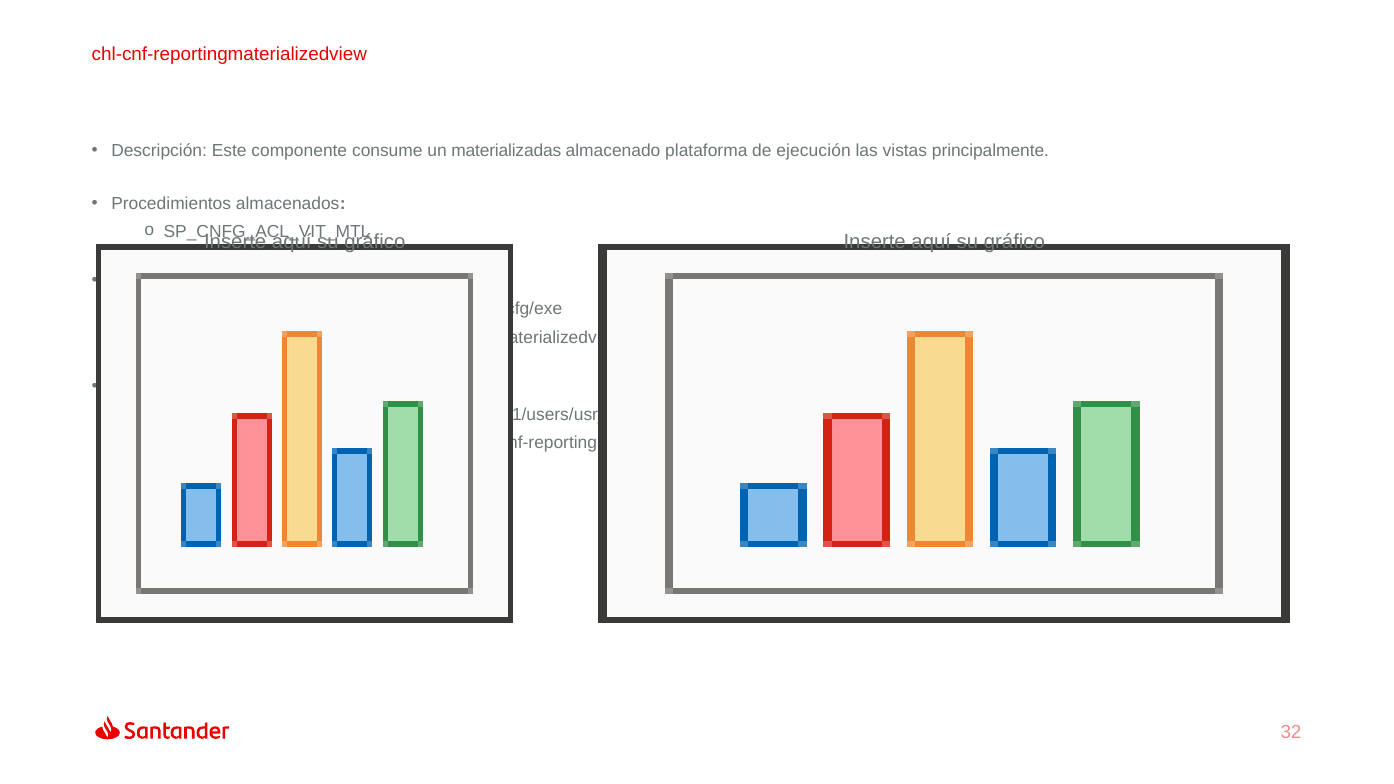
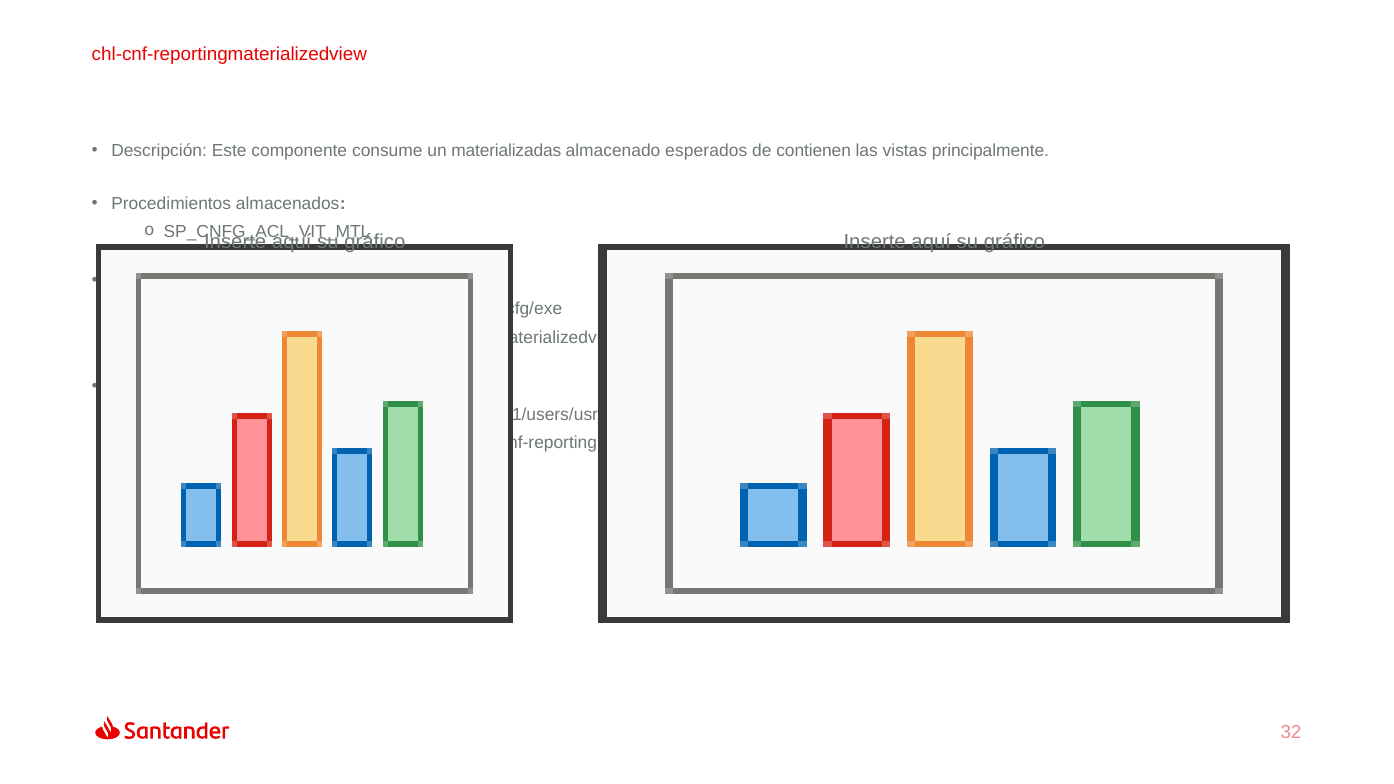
plataforma: plataforma -> esperados (706, 151)
ejecución: ejecución -> contienen (814, 151)
